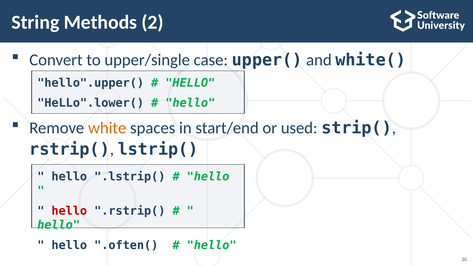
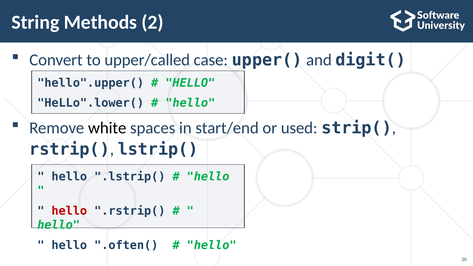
upper/single: upper/single -> upper/called (147, 60)
white(: white( -> digit( (371, 60)
white colour: orange -> black (107, 128)
